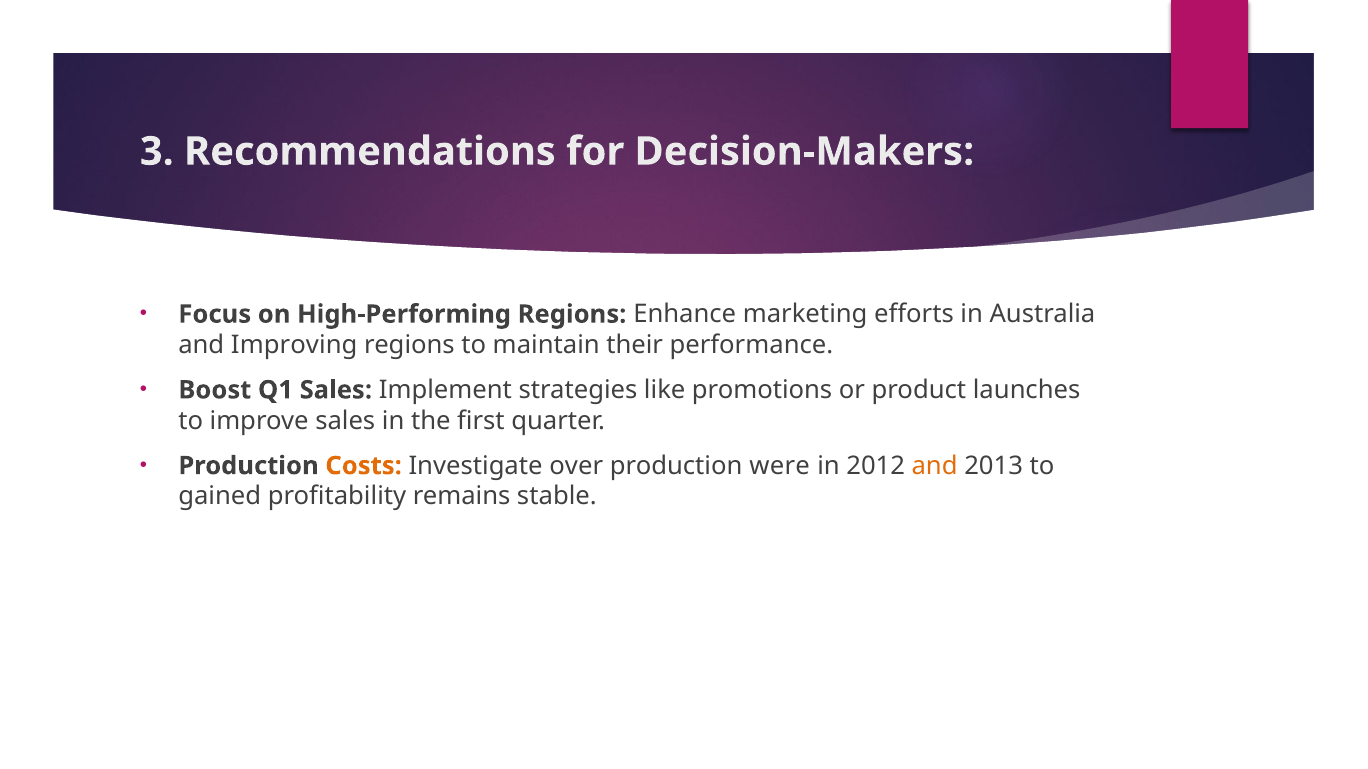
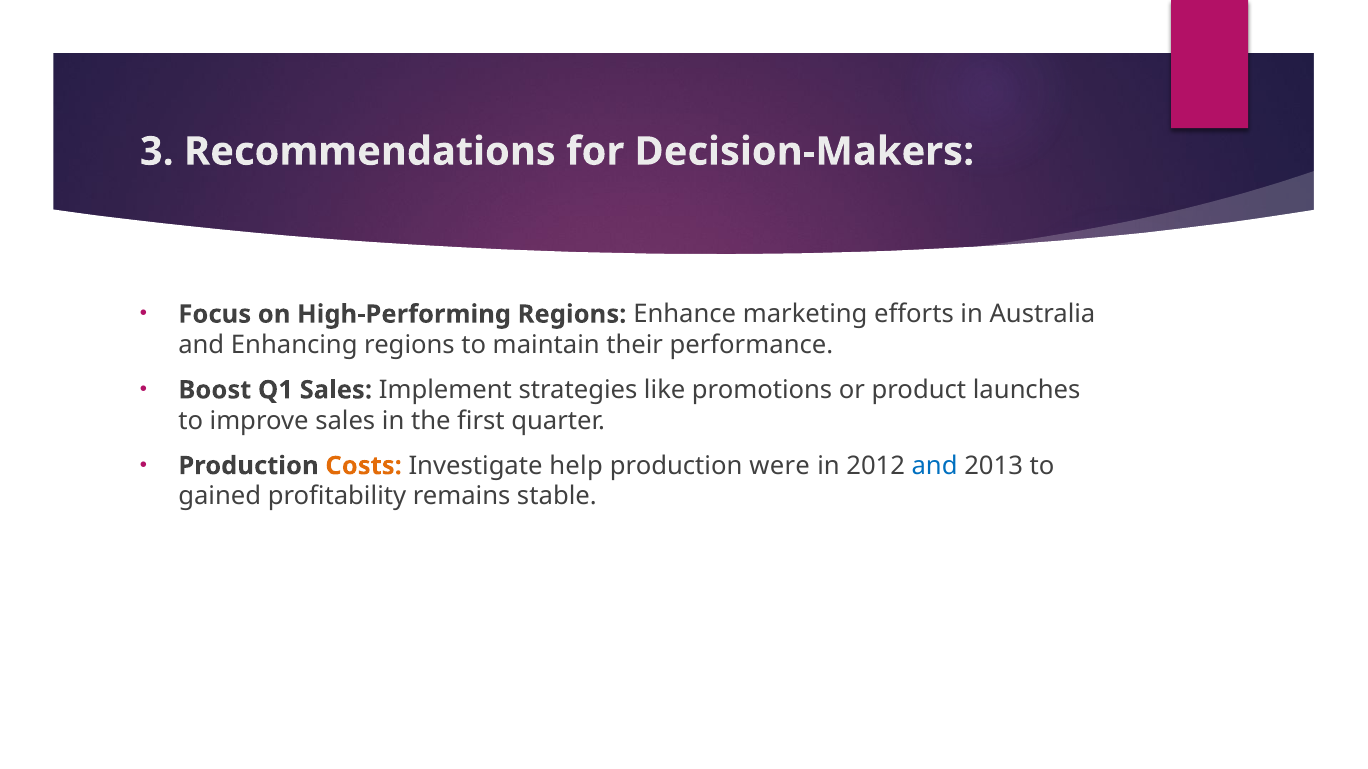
Improving: Improving -> Enhancing (294, 345)
over: over -> help (576, 466)
and colour: orange -> blue (935, 466)
